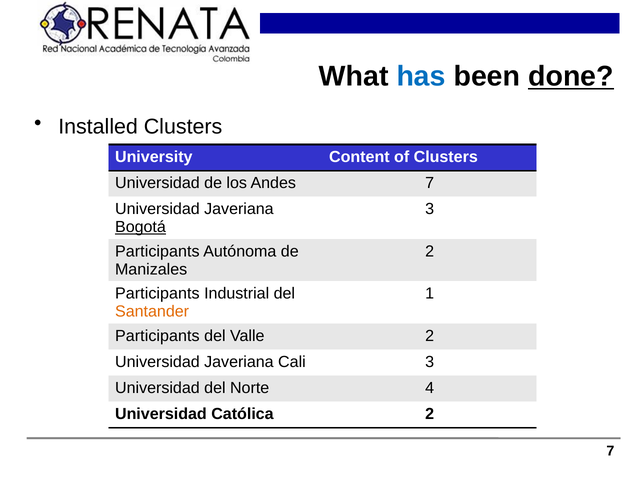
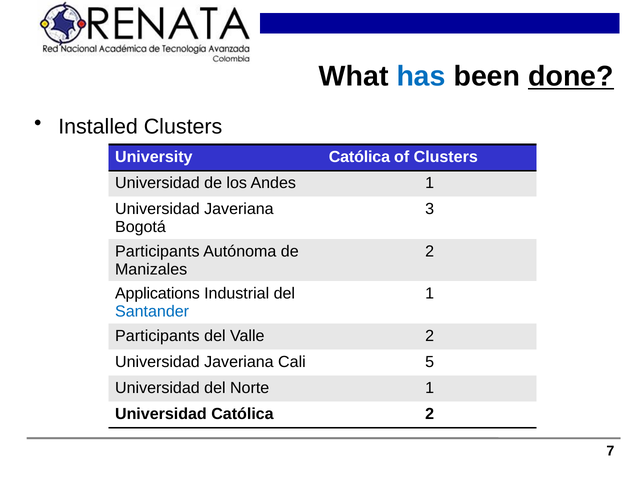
University Content: Content -> Católica (359, 157)
Andes 7: 7 -> 1 (430, 183)
Bogotá underline: present -> none (140, 227)
Participants: Participants -> Applications (157, 294)
Santander colour: orange -> blue (152, 312)
Cali 3: 3 -> 5 (430, 362)
Norte 4: 4 -> 1 (430, 388)
